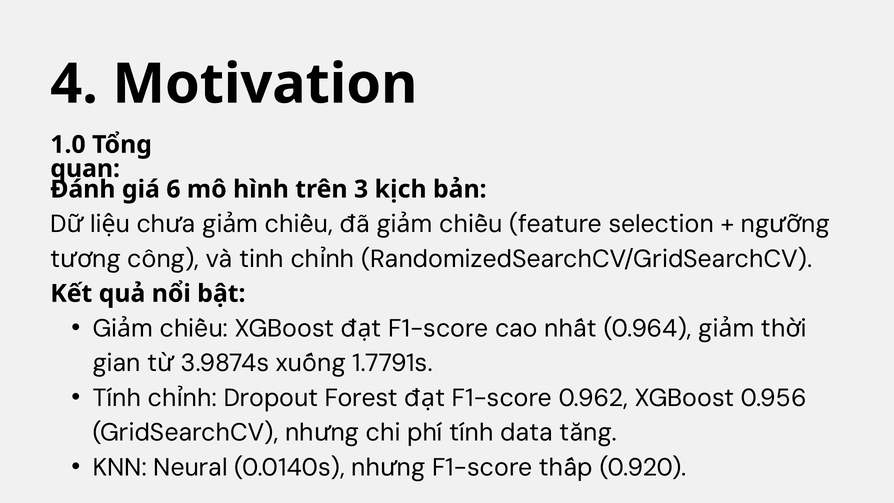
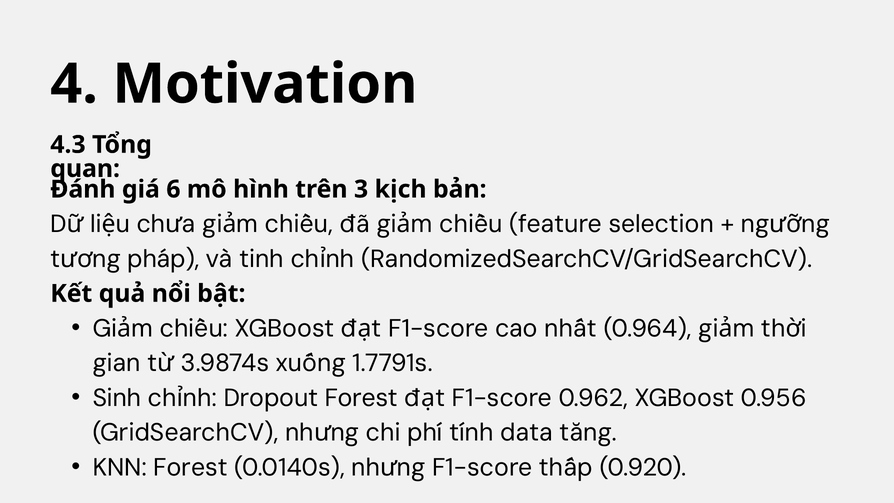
1.0: 1.0 -> 4.3 (68, 145)
công: công -> pháp (163, 259)
Tính: Tính -> Sinh (117, 398)
KNN Neural: Neural -> Forest (191, 467)
